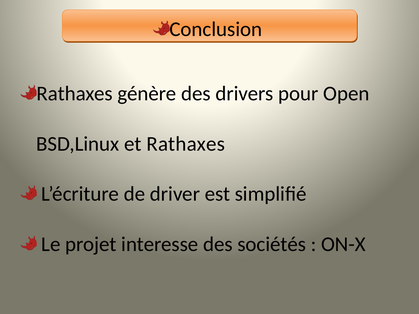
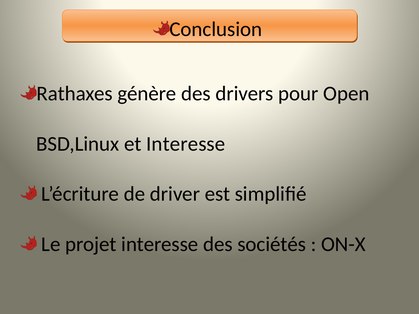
et Rathaxes: Rathaxes -> Interesse (186, 144)
